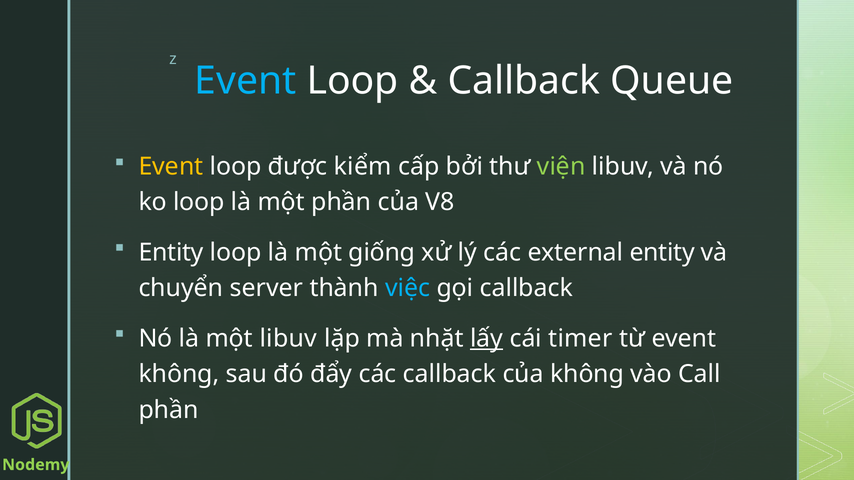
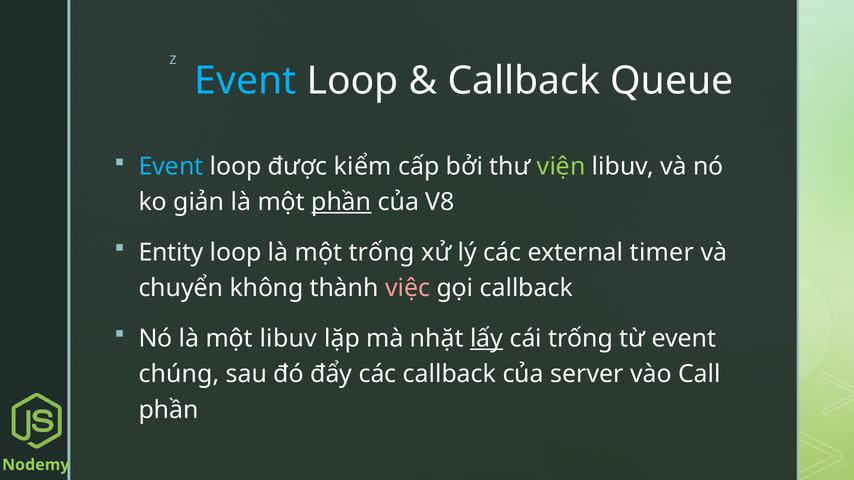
Event colour: yellow -> light blue (171, 167)
ko loop: loop -> giản (199, 202)
phần underline: none -> present (341, 202)
một giống: giống -> trống (382, 253)
external entity: entity -> timer (662, 253)
server: server -> không (267, 288)
việc colour: light blue -> pink (408, 288)
cái timer: timer -> trống (581, 339)
không: không -> chúng (179, 374)
của không: không -> server (587, 374)
